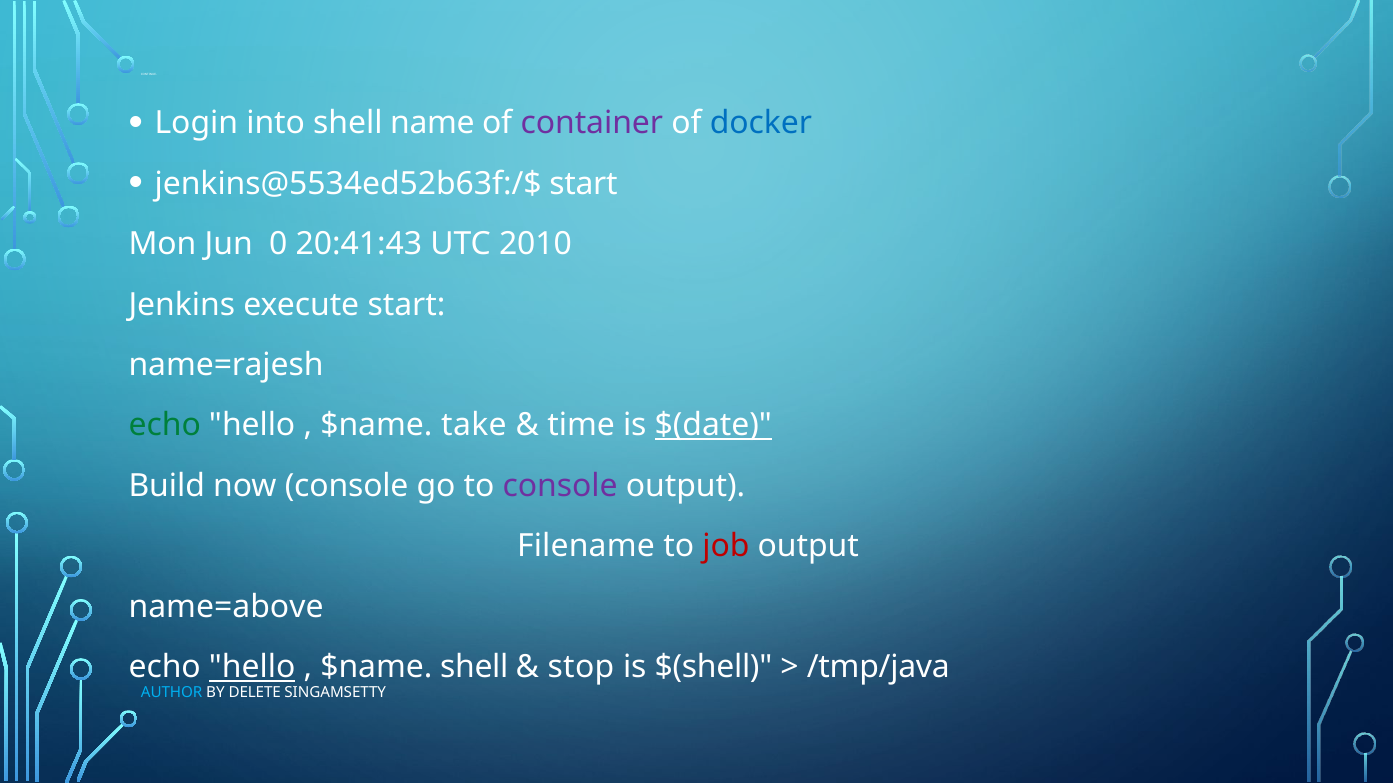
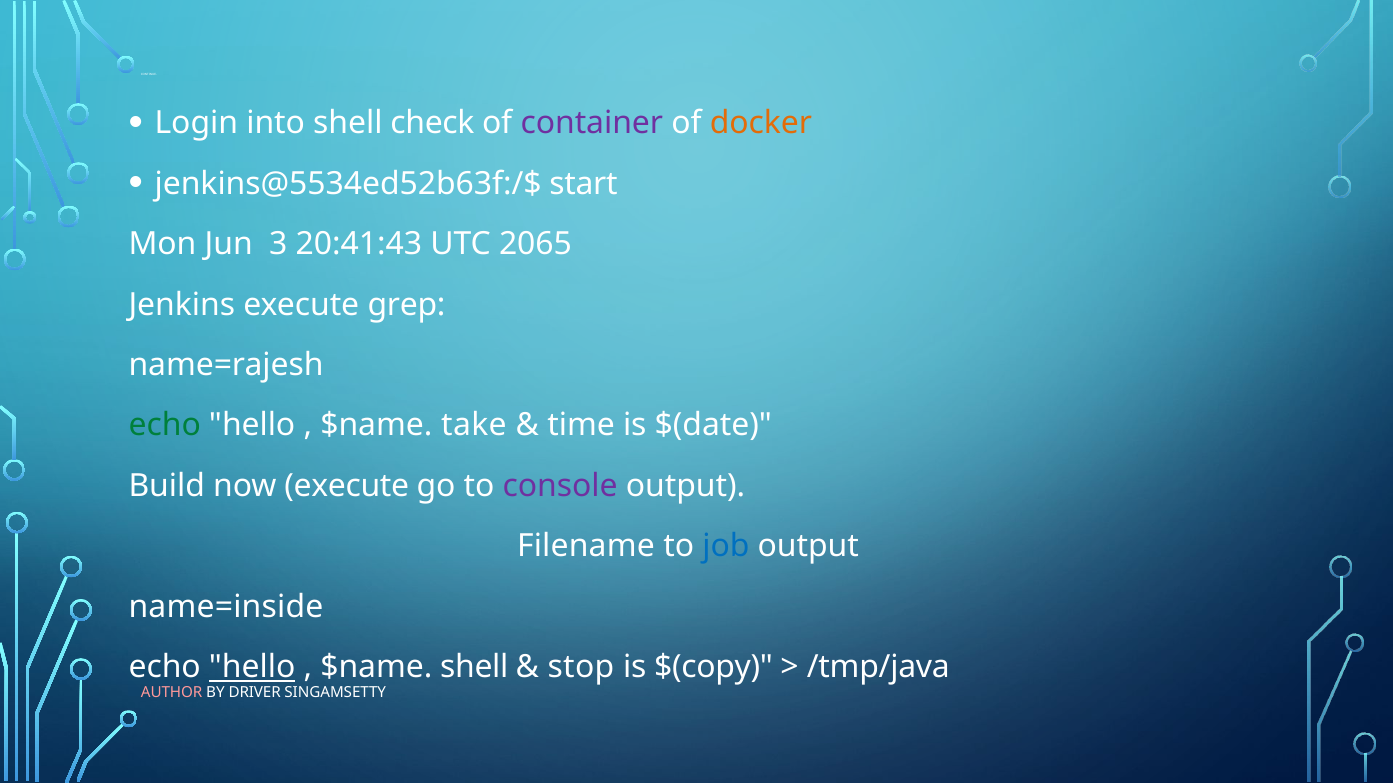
name: name -> check (432, 123)
docker colour: blue -> orange (761, 123)
0: 0 -> 3 (278, 244)
2010: 2010 -> 2065 (535, 244)
execute start: start -> grep (407, 305)
$(date underline: present -> none (713, 426)
now console: console -> execute (347, 486)
job colour: red -> blue (726, 547)
name=above: name=above -> name=inside (226, 607)
$(shell: $(shell -> $(copy (714, 668)
AUTHOR colour: light blue -> pink (172, 693)
DELETE: DELETE -> DRIVER (255, 693)
